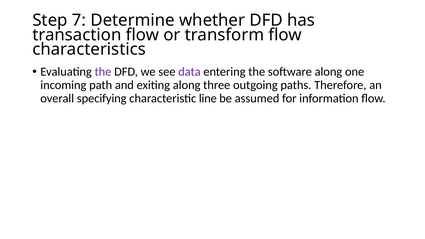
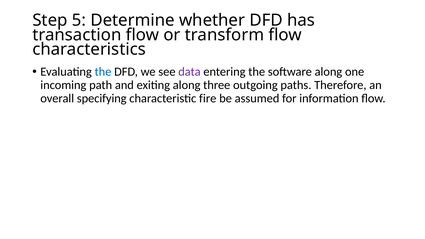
7: 7 -> 5 (79, 20)
the colour: purple -> blue (103, 72)
line: line -> fire (208, 99)
